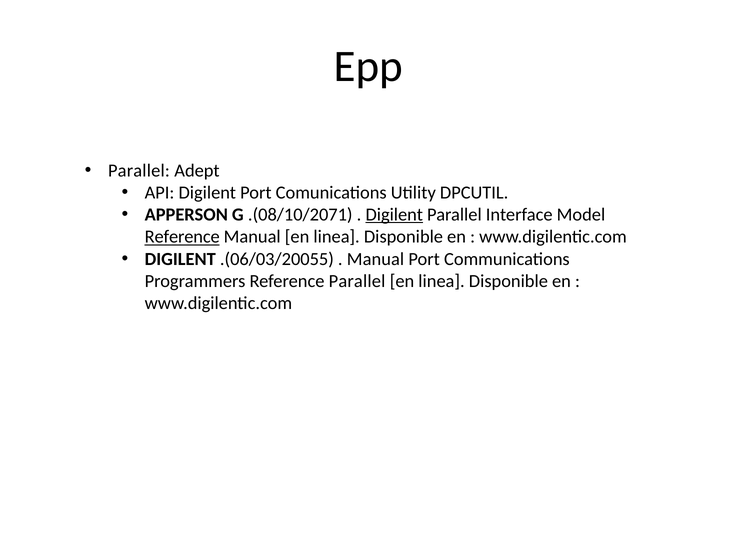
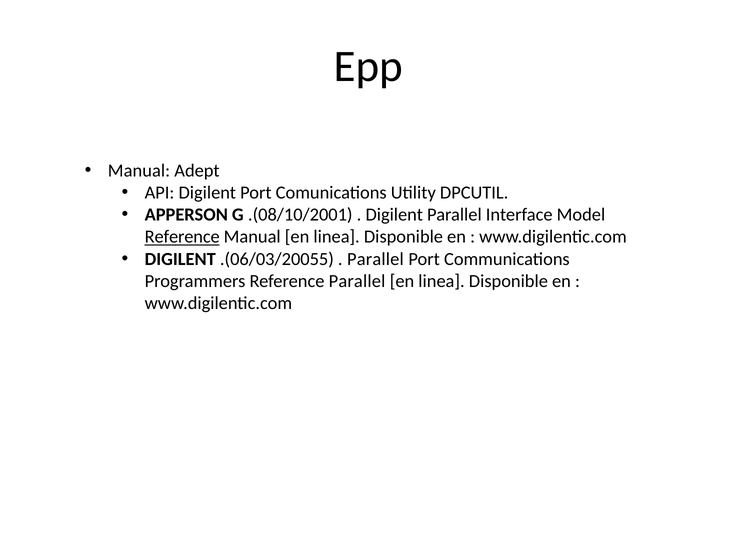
Parallel: Parallel -> Manual (139, 170)
.(08/10/2071: .(08/10/2071 -> .(08/10/2001 (300, 215)
Digilent underline: present -> none (394, 215)
Manual: Manual -> Parallel (375, 259)
